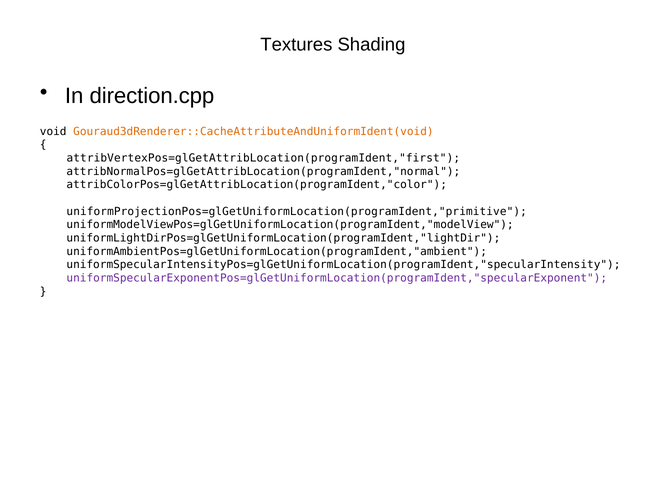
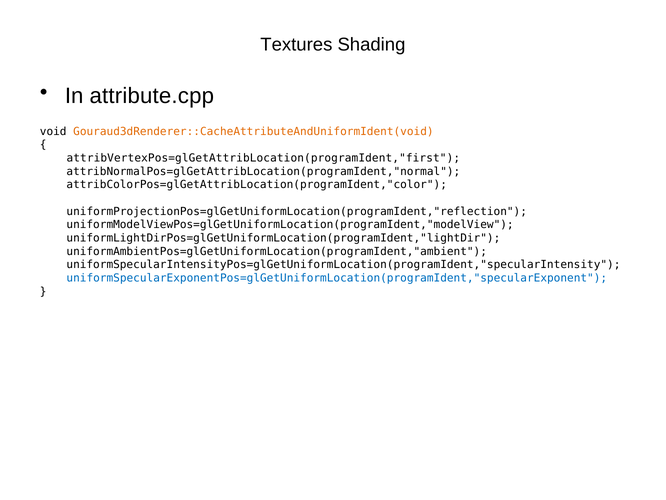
direction.cpp: direction.cpp -> attribute.cpp (152, 96)
uniformProjectionPos=glGetUniformLocation(programIdent,"primitive: uniformProjectionPos=glGetUniformLocation(programIdent,"primitive -> uniformProjectionPos=glGetUniformLocation(programIdent,"reflection (297, 211)
uniformSpecularExponentPos=glGetUniformLocation(programIdent,"specularExponent colour: purple -> blue (337, 278)
